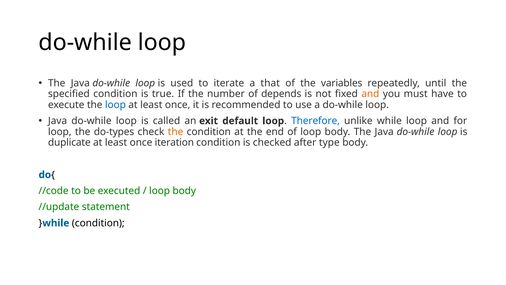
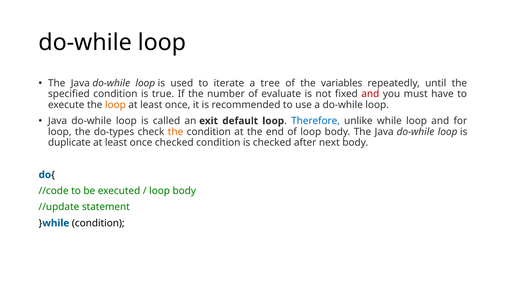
that: that -> tree (270, 83)
depends: depends -> evaluate (281, 94)
and colour: orange -> red (370, 94)
loop colour: blue -> orange (115, 105)
once iteration: iteration -> checked (174, 142)
type: type -> next (329, 142)
